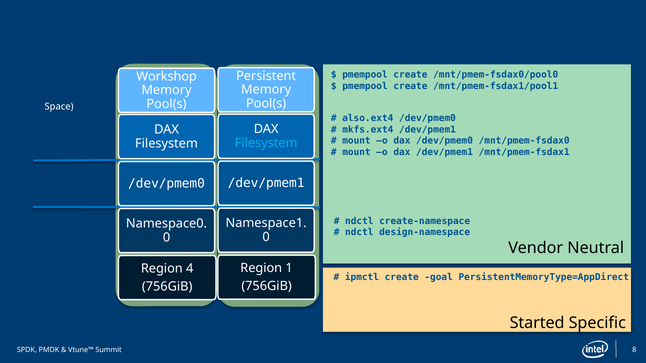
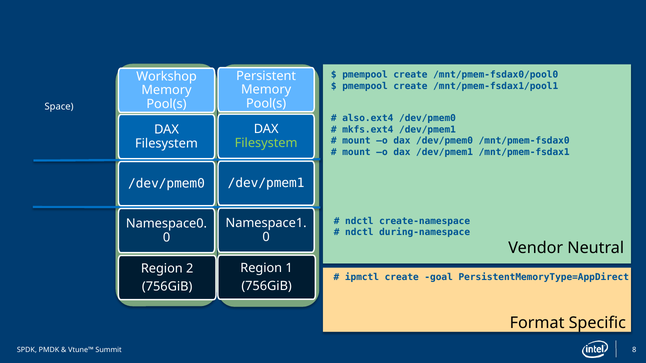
Filesystem colour: light blue -> light green (266, 143)
design-namespace: design-namespace -> during-namespace (425, 232)
4: 4 -> 2 (190, 269)
Started: Started -> Format (537, 323)
